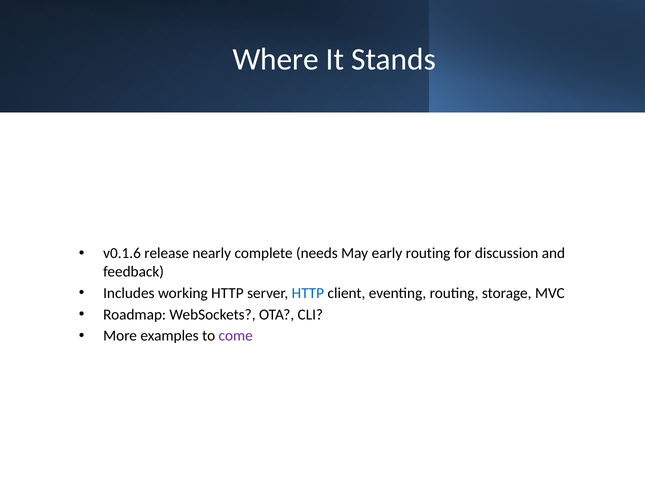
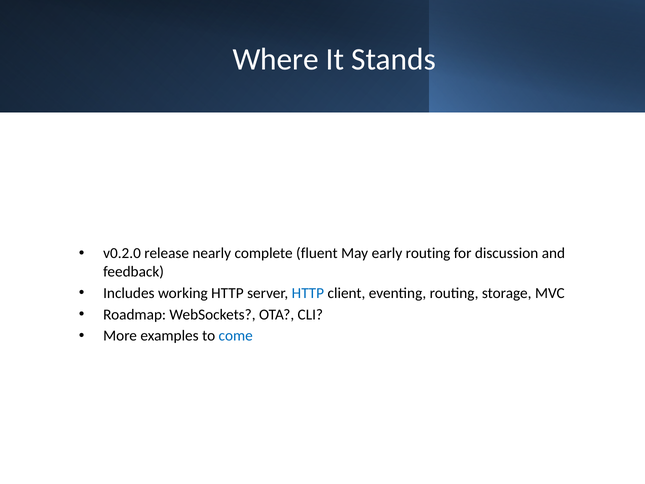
v0.1.6: v0.1.6 -> v0.2.0 (122, 253)
needs: needs -> fluent (317, 253)
come colour: purple -> blue (236, 336)
